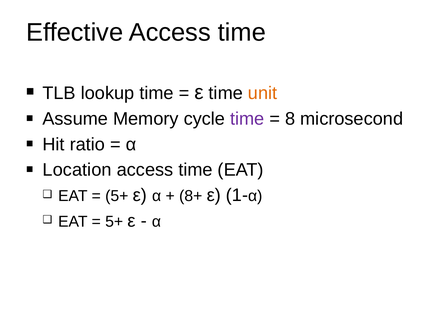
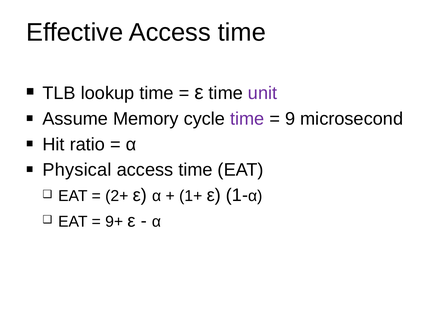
unit colour: orange -> purple (263, 93)
8: 8 -> 9 (290, 119)
Location: Location -> Physical (77, 170)
5+: 5+ -> 2+ (117, 196)
8+: 8+ -> 1+ (191, 196)
5+: 5+ -> 9+ (114, 222)
